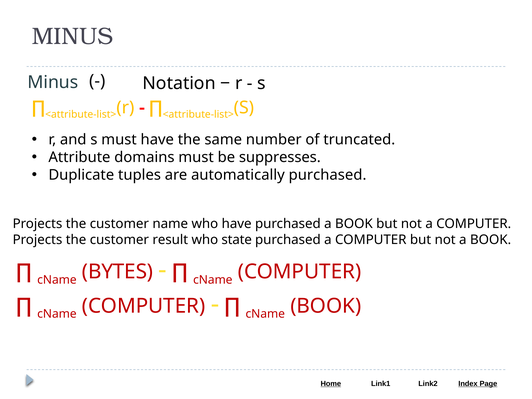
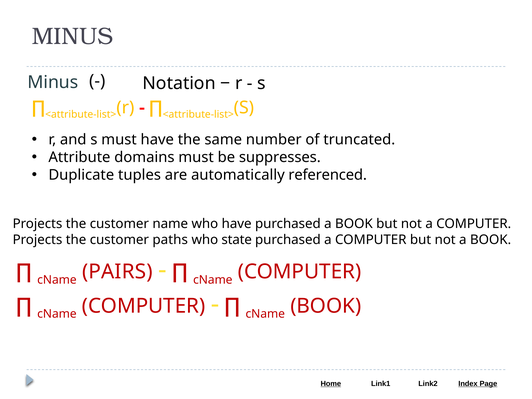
automatically purchased: purchased -> referenced (328, 175)
result: result -> paths (170, 240)
BYTES: BYTES -> PAIRS (117, 272)
